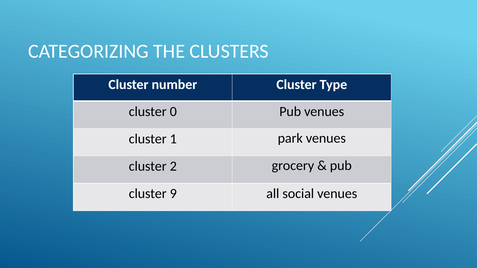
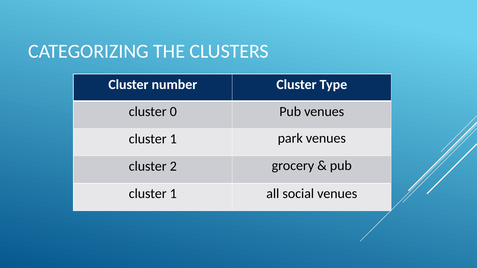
9: 9 -> 1 (173, 194)
